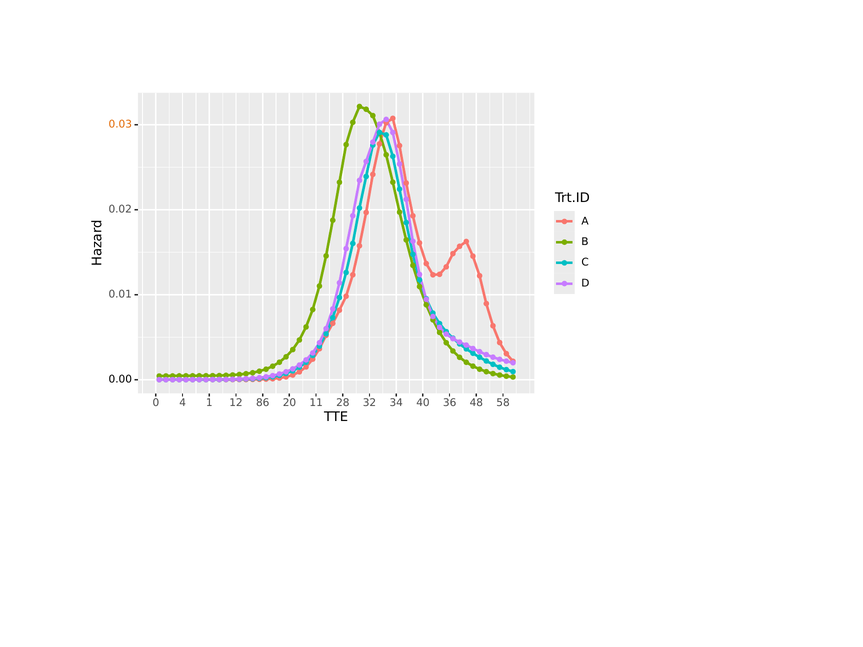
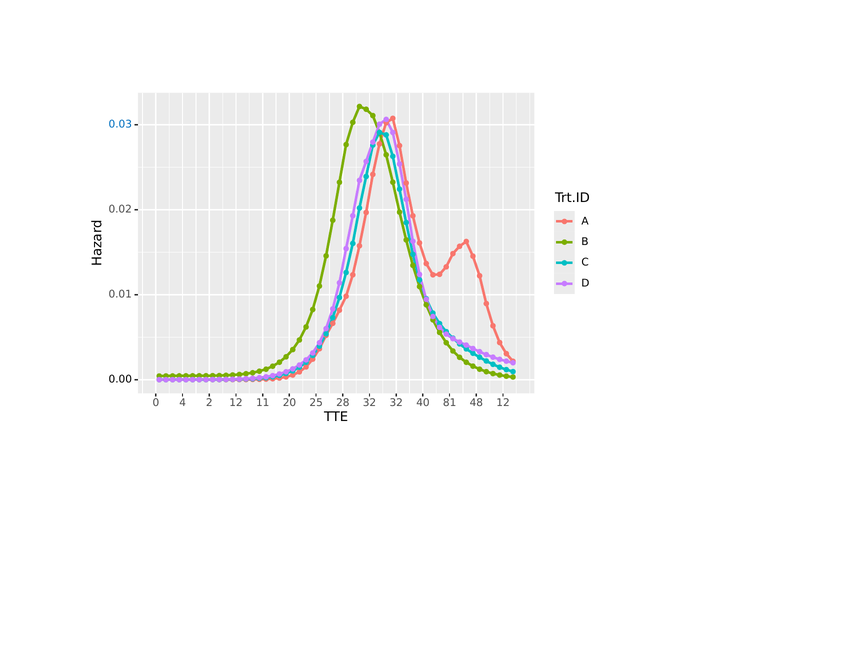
0.03 colour: orange -> blue (120, 124)
1: 1 -> 2 (209, 403)
86: 86 -> 11 (263, 403)
11: 11 -> 25 (316, 403)
32 34: 34 -> 32 (396, 403)
36: 36 -> 81 (450, 403)
48 58: 58 -> 12 (503, 403)
